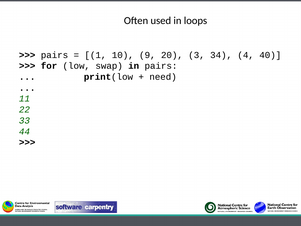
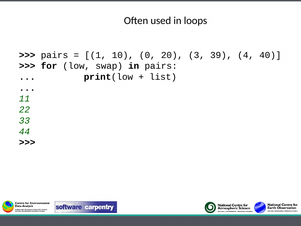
9: 9 -> 0 (147, 55)
34: 34 -> 39 (221, 55)
need: need -> list (163, 77)
